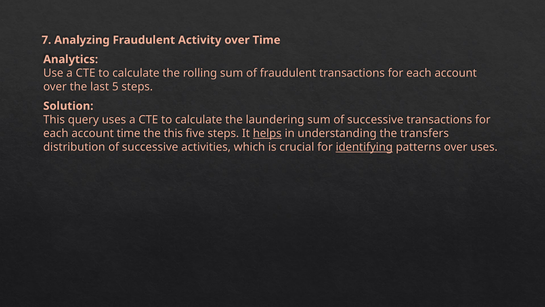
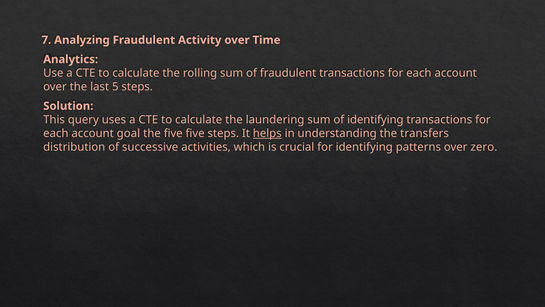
sum of successive: successive -> identifying (375, 120)
account time: time -> goal (128, 133)
the this: this -> five (173, 133)
identifying underline: present -> none (364, 147)
over uses: uses -> zero (484, 147)
